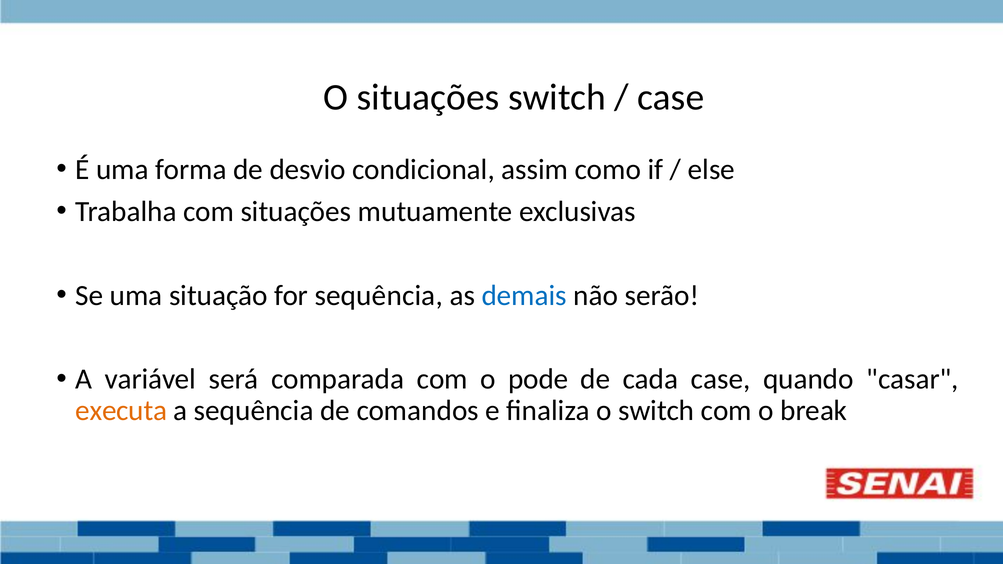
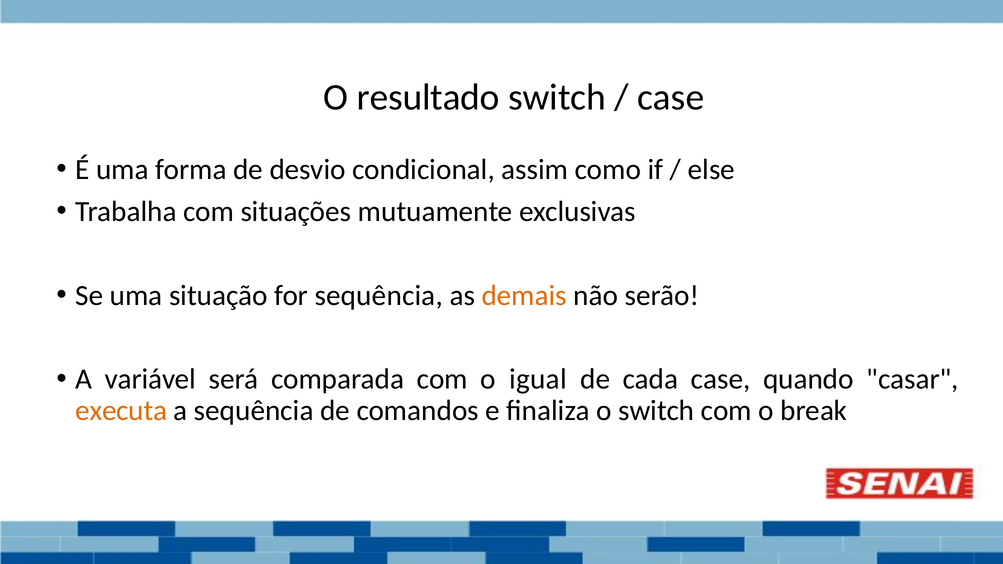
O situações: situações -> resultado (428, 97)
demais colour: blue -> orange (524, 295)
pode: pode -> igual (538, 379)
